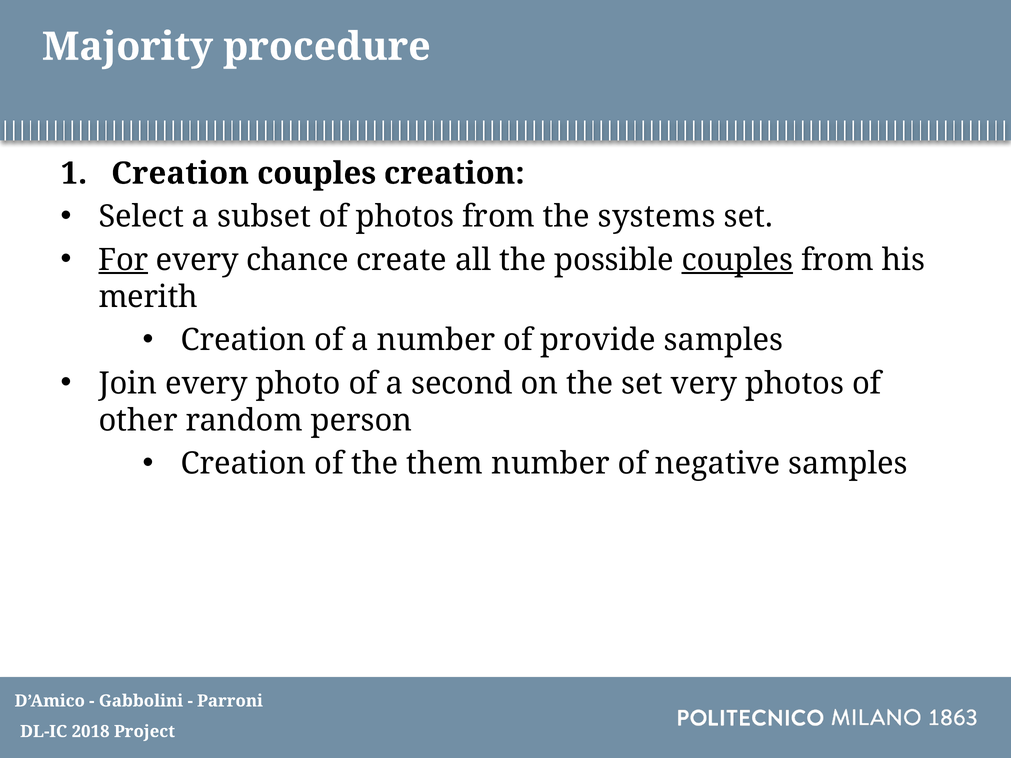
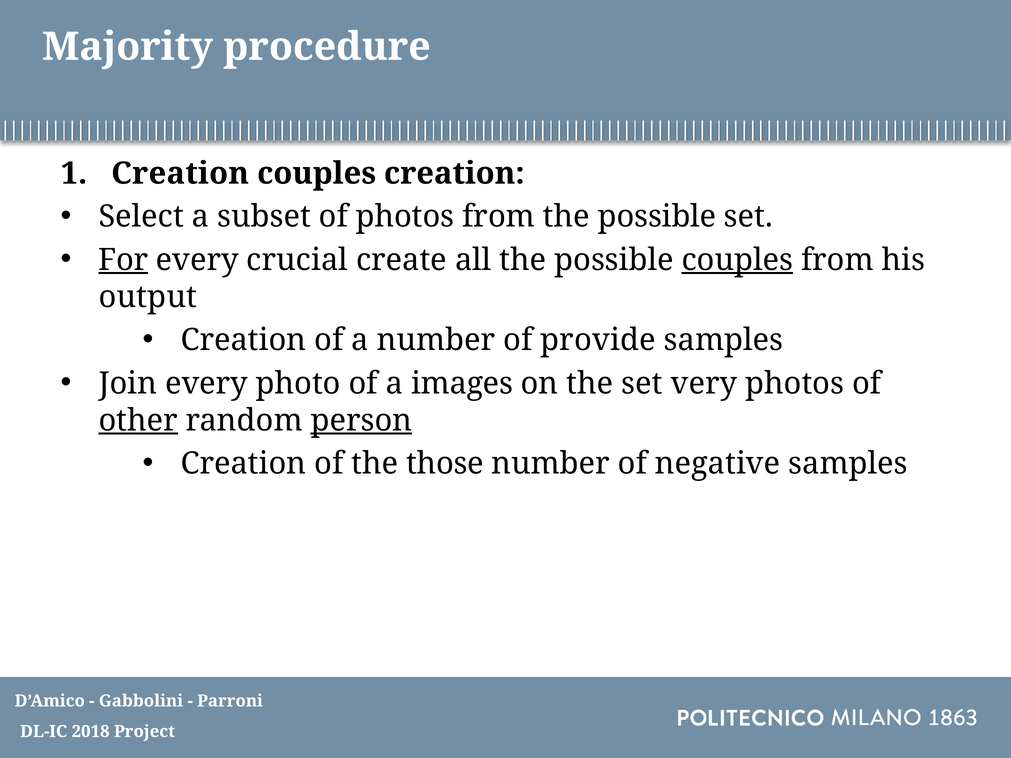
from the systems: systems -> possible (657, 217)
chance: chance -> crucial (297, 260)
merith: merith -> output (148, 297)
second: second -> images (462, 383)
other underline: none -> present (138, 421)
person underline: none -> present (361, 421)
them: them -> those (445, 464)
